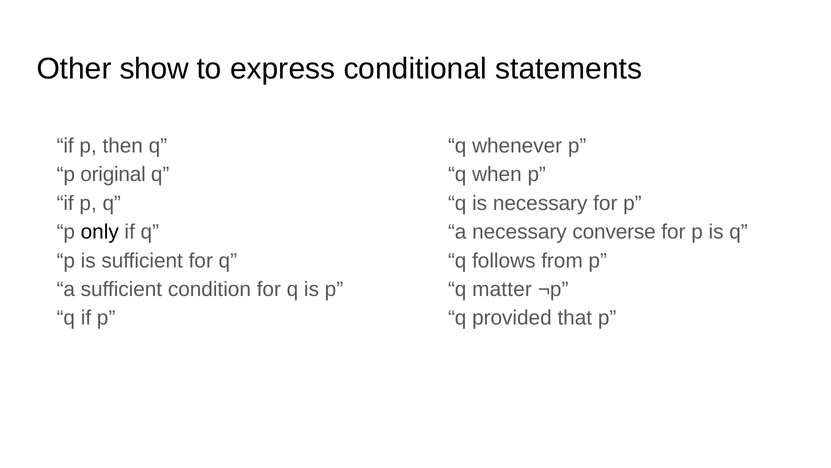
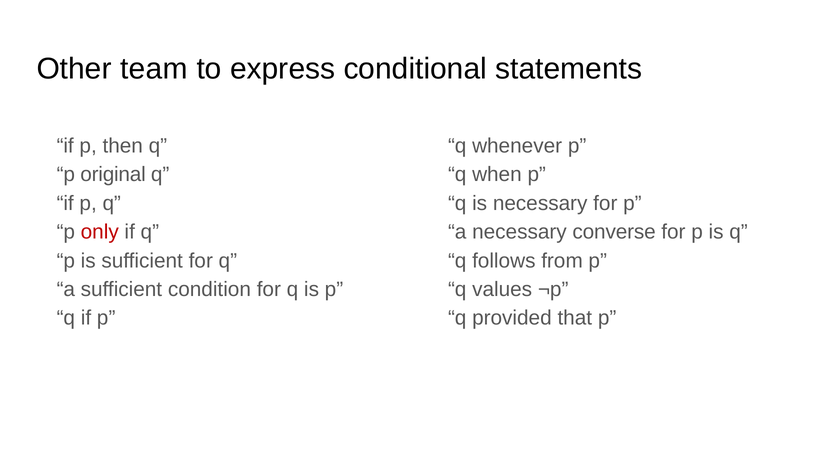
show: show -> team (154, 69)
only colour: black -> red (100, 232)
matter: matter -> values (502, 289)
